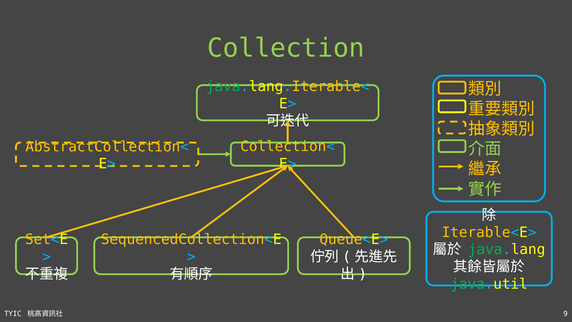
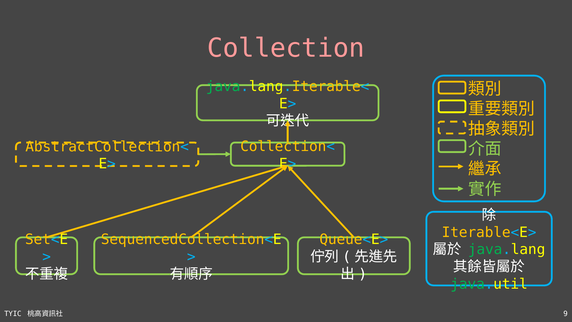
Collection colour: light green -> pink (286, 48)
